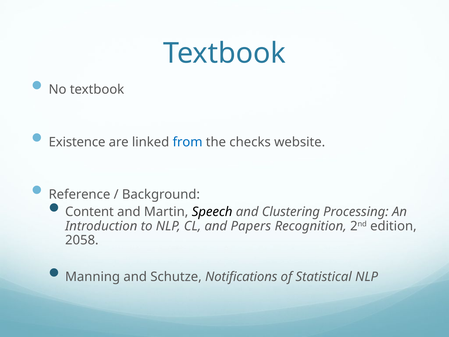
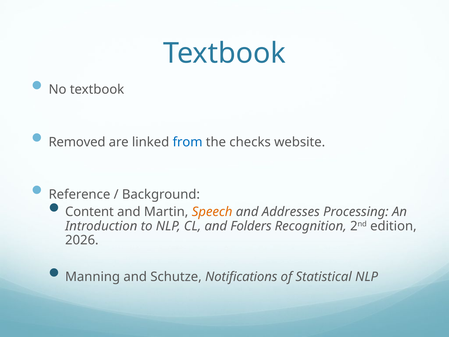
Existence: Existence -> Removed (77, 142)
Speech colour: black -> orange (212, 212)
Clustering: Clustering -> Addresses (291, 212)
Papers: Papers -> Folders (251, 226)
2058: 2058 -> 2026 (82, 240)
